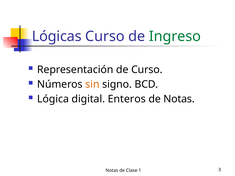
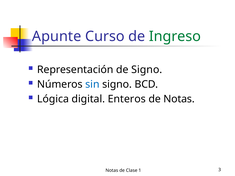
Lógicas: Lógicas -> Apunte (57, 36)
de Curso: Curso -> Signo (147, 70)
sin colour: orange -> blue (92, 84)
